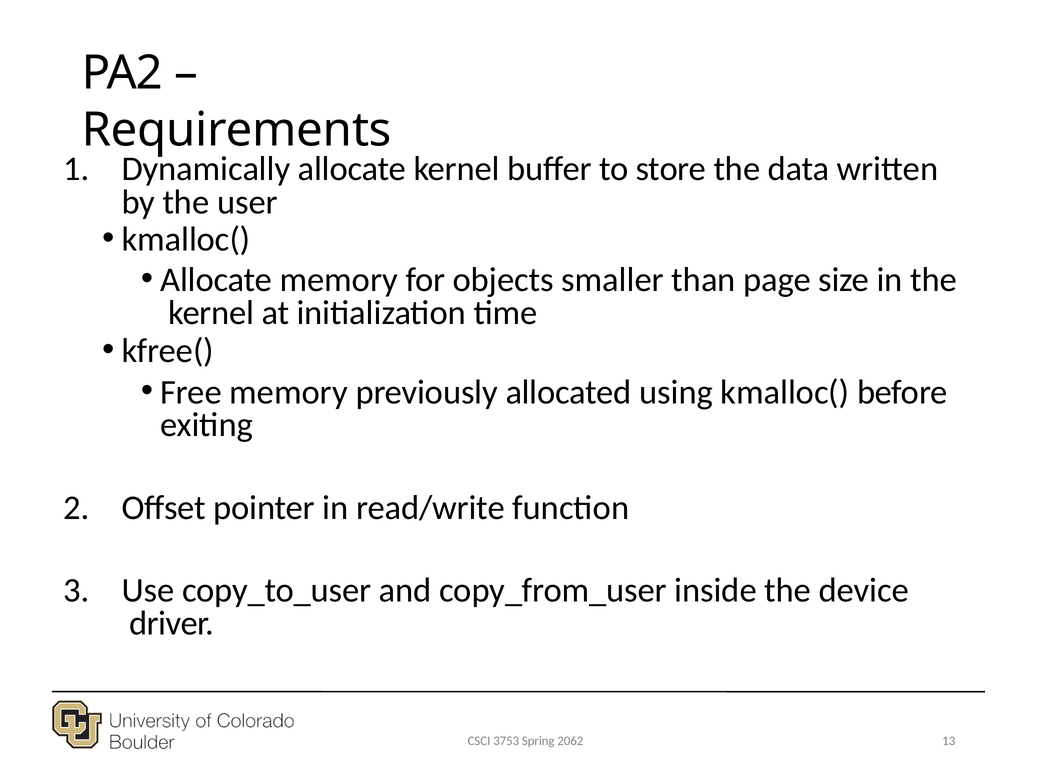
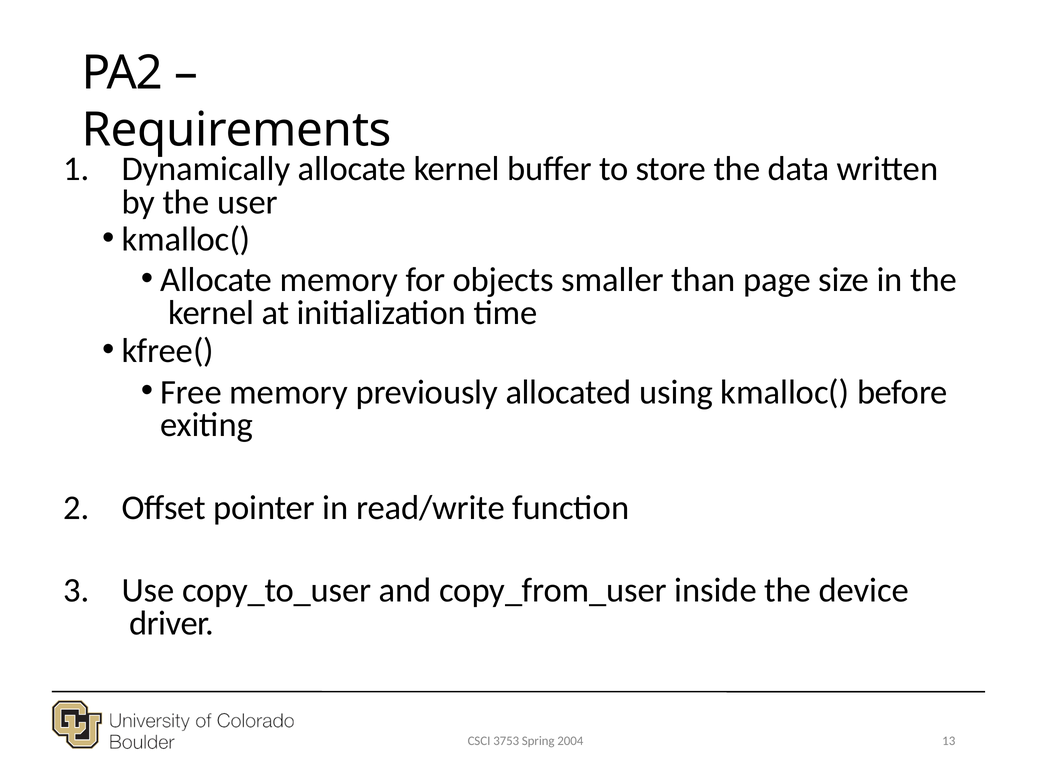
2062: 2062 -> 2004 (570, 741)
